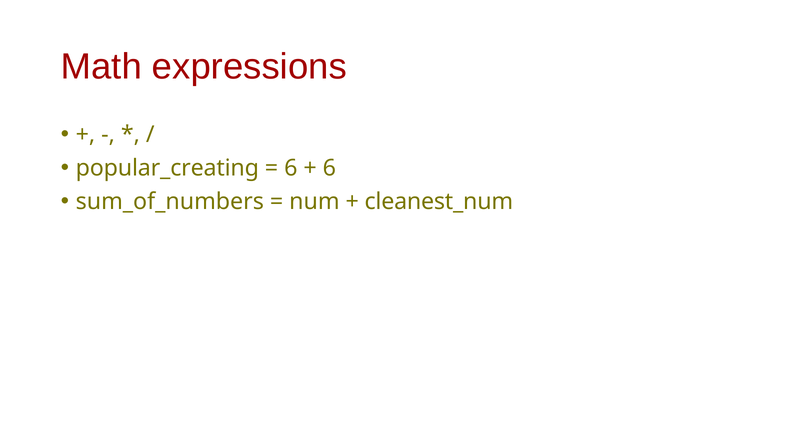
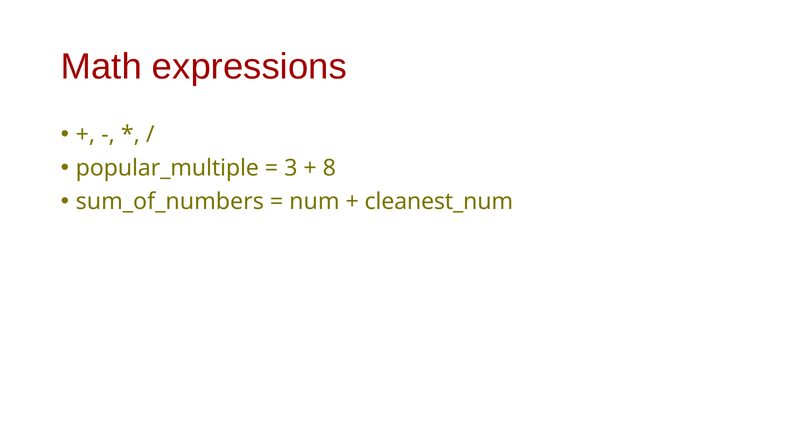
popular_creating: popular_creating -> popular_multiple (167, 168)
6: 6 -> 3 (291, 168)
6: 6 -> 8 (329, 168)
